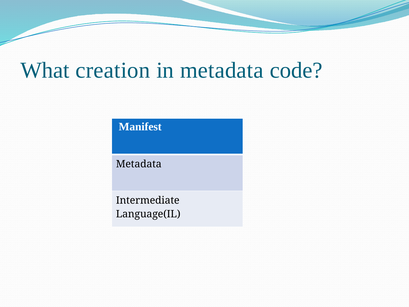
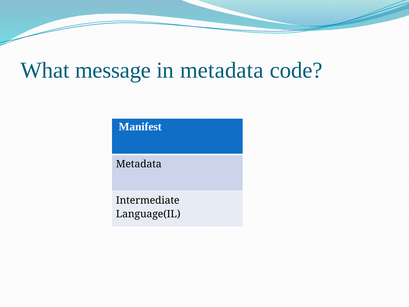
creation: creation -> message (113, 70)
